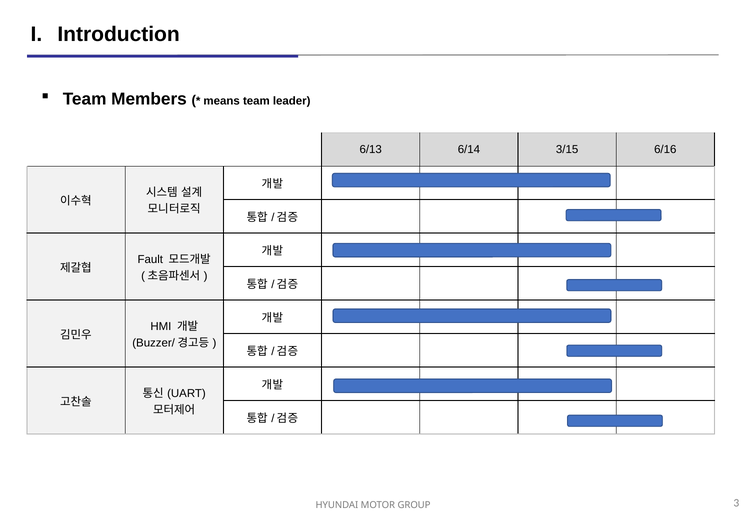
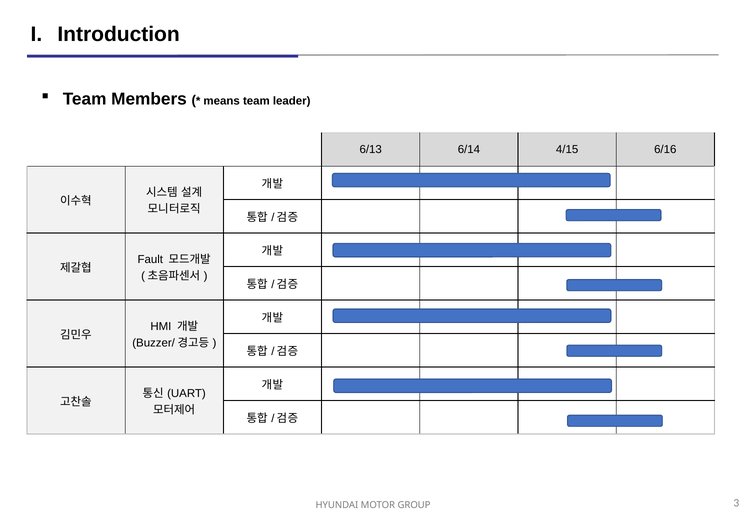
3/15: 3/15 -> 4/15 (567, 150)
